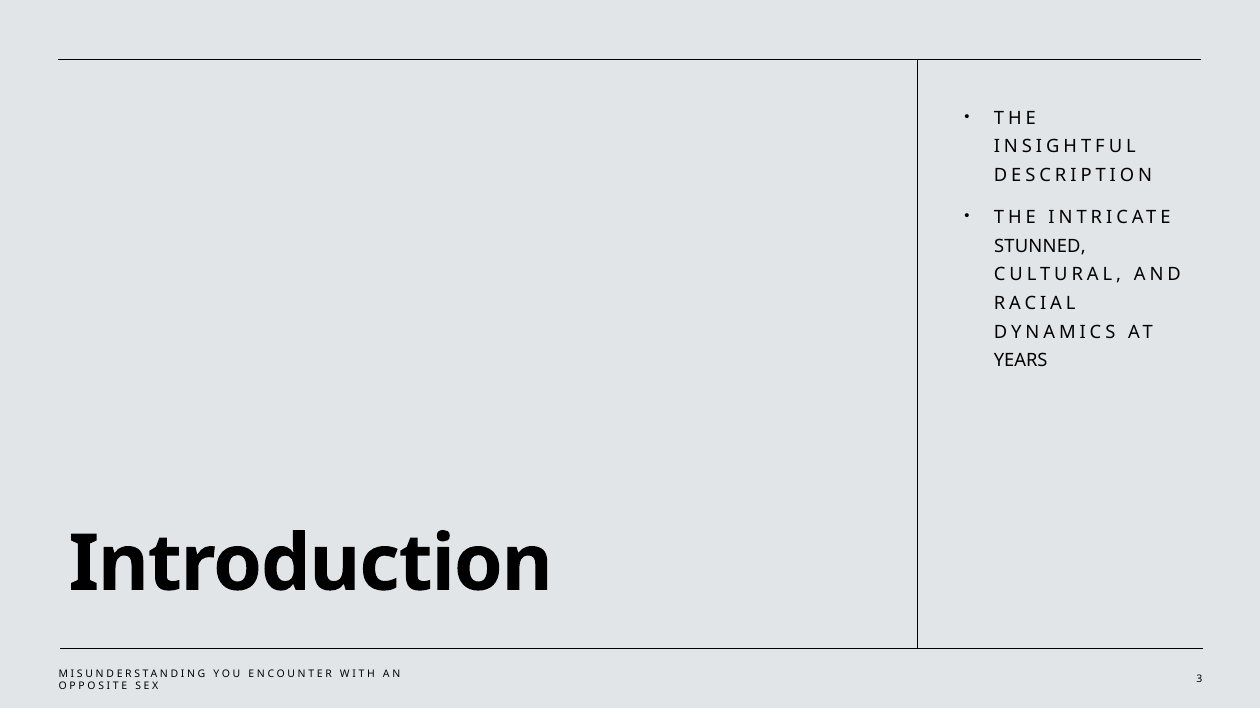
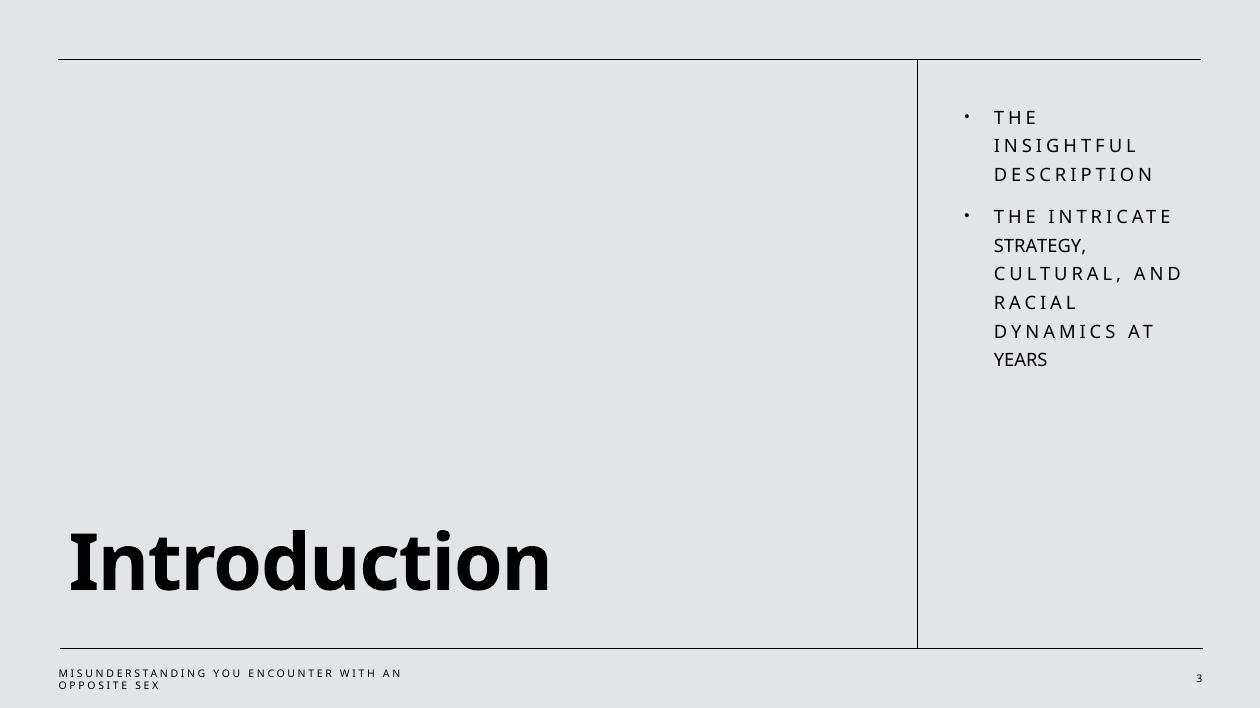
STUNNED: STUNNED -> STRATEGY (1040, 246)
